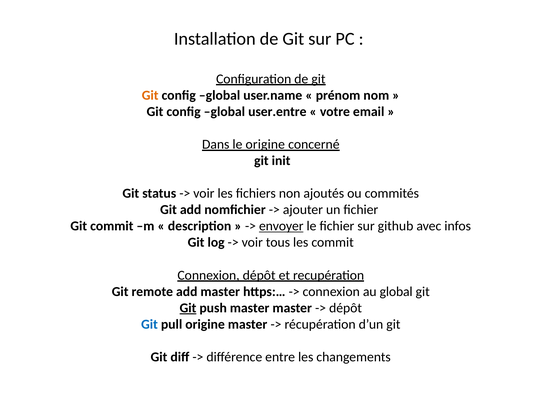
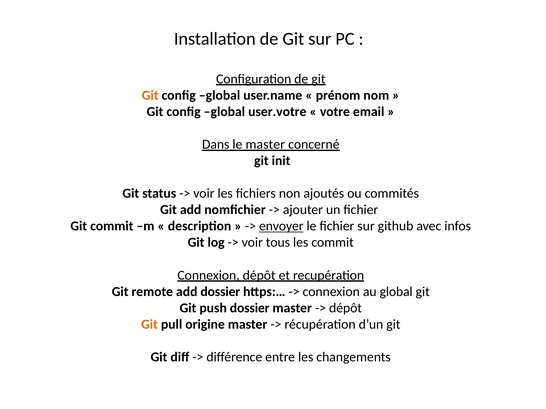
user.entre: user.entre -> user.votre (277, 112)
le origine: origine -> master (265, 144)
add master: master -> dossier (220, 292)
Git underline: present -> none (188, 308)
push master: master -> dossier (250, 308)
Git colour: blue -> orange (149, 325)
